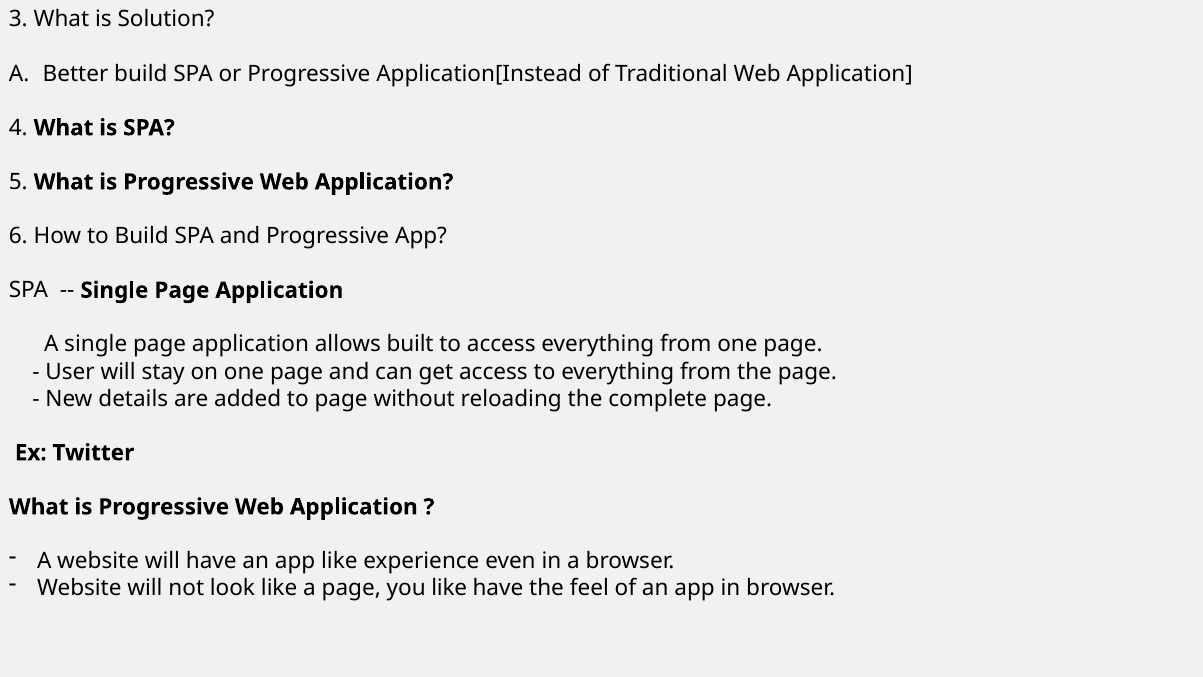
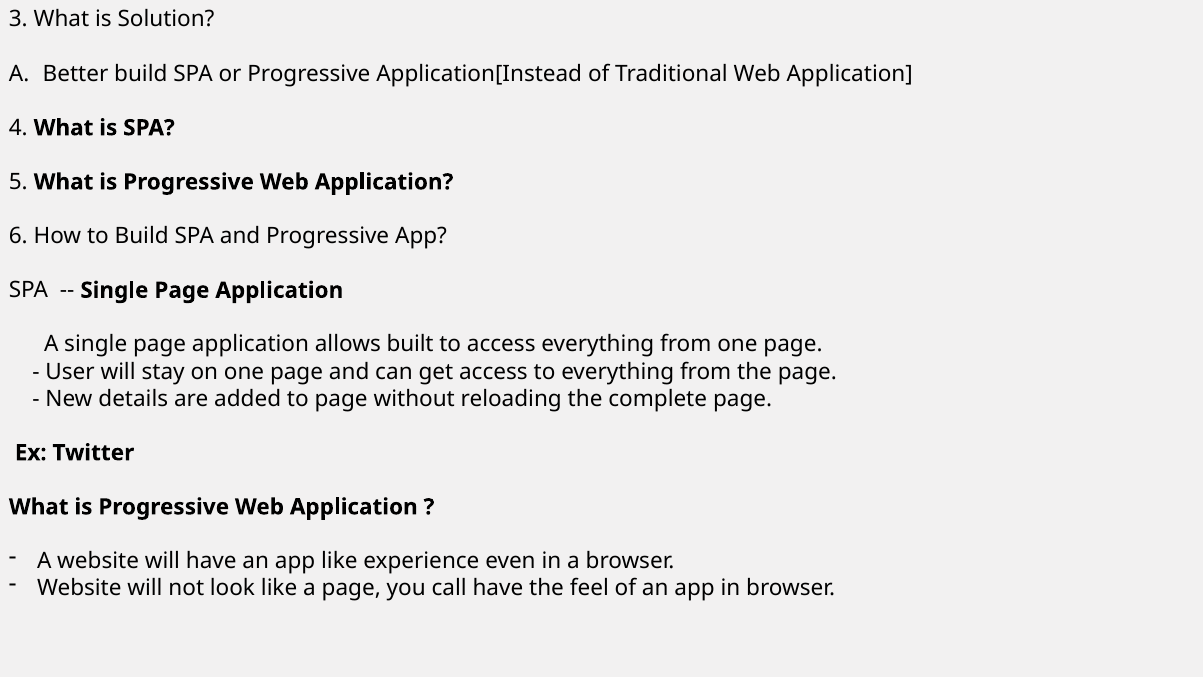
you like: like -> call (449, 588)
